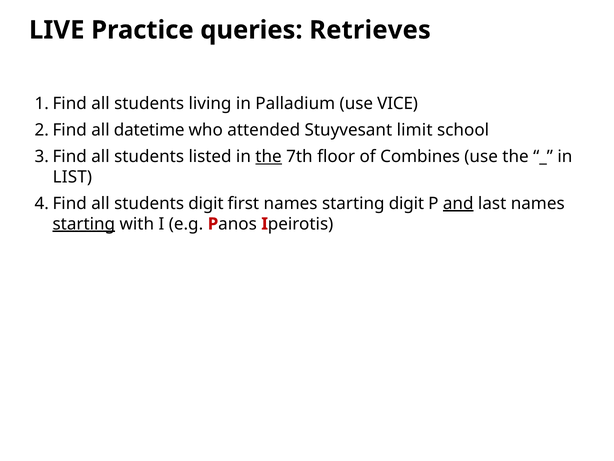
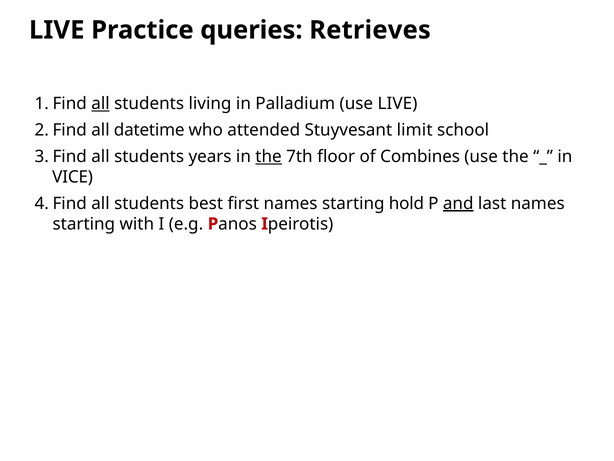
all underline: none -> present (101, 103)
use VICE: VICE -> LIVE (397, 103)
listed: listed -> years (210, 156)
LIST: LIST -> VICE (73, 177)
students digit: digit -> best (206, 203)
starting digit: digit -> hold (406, 203)
starting underline: present -> none (84, 224)
